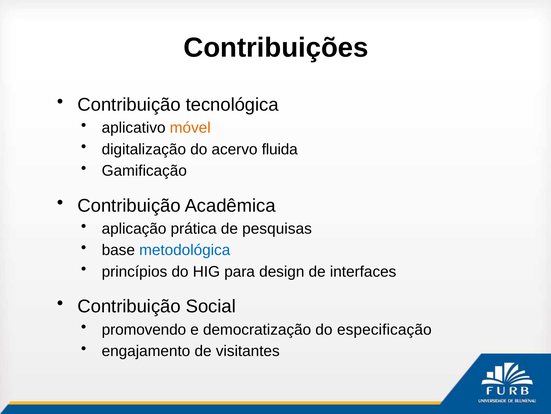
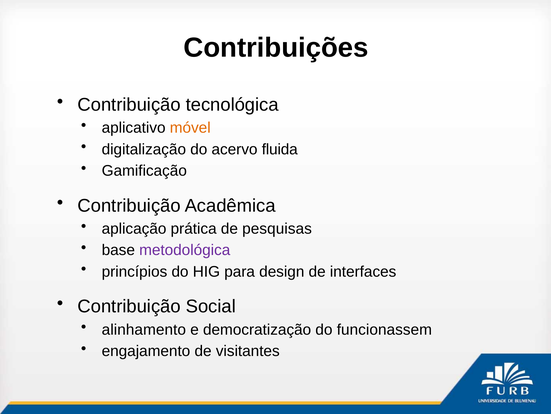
metodológica colour: blue -> purple (185, 250)
promovendo: promovendo -> alinhamento (144, 329)
especificação: especificação -> funcionassem (384, 329)
